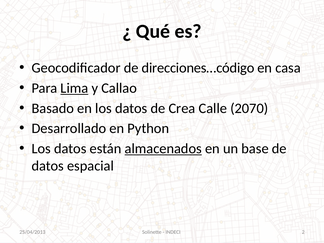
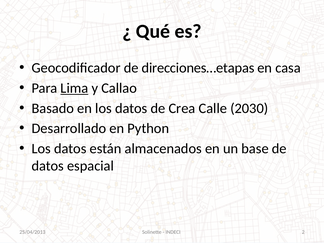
direcciones…código: direcciones…código -> direcciones…etapas (198, 68)
2070: 2070 -> 2030 (249, 108)
almacenados underline: present -> none (163, 149)
